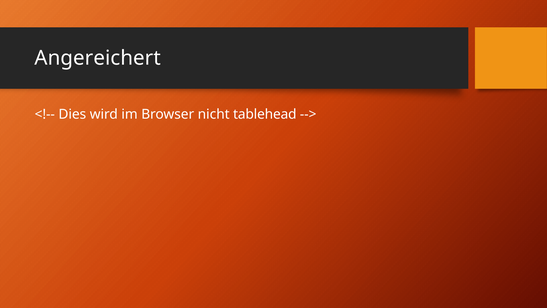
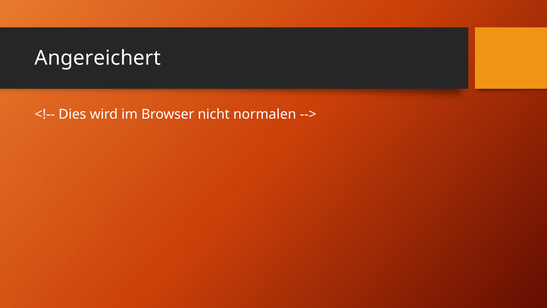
tablehead: tablehead -> normalen (265, 114)
